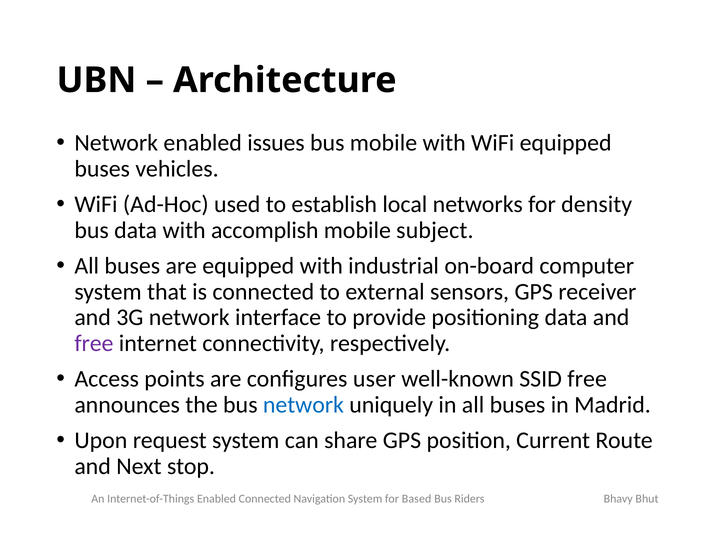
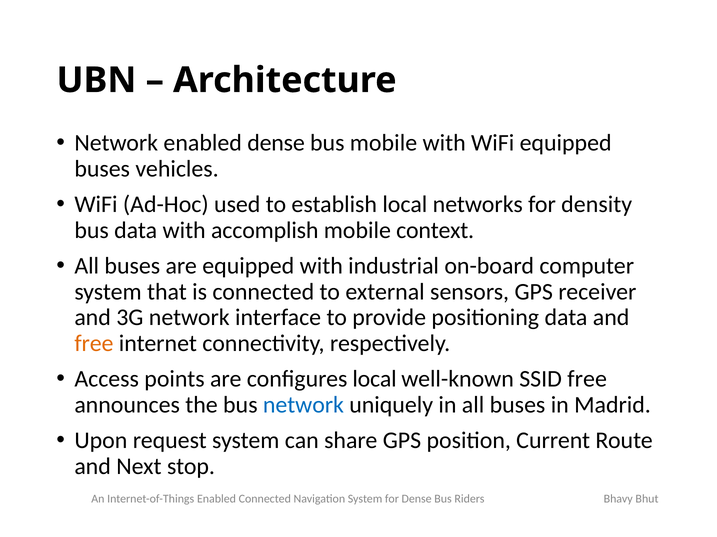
enabled issues: issues -> dense (276, 143)
subject: subject -> context (435, 231)
free colour: purple -> orange (94, 344)
configures user: user -> local (375, 380)
for Based: Based -> Dense (417, 499)
